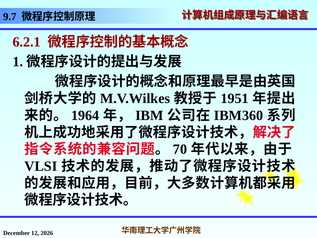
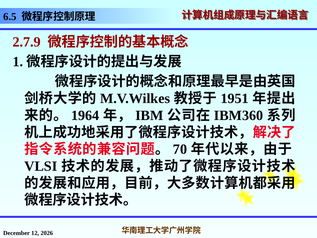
9.7: 9.7 -> 6.5 (10, 17)
6.2.1: 6.2.1 -> 2.7.9 (27, 42)
